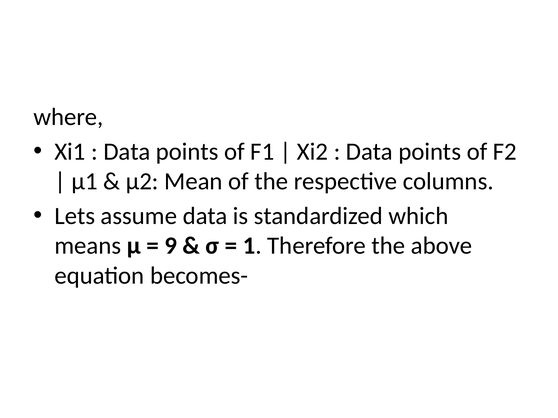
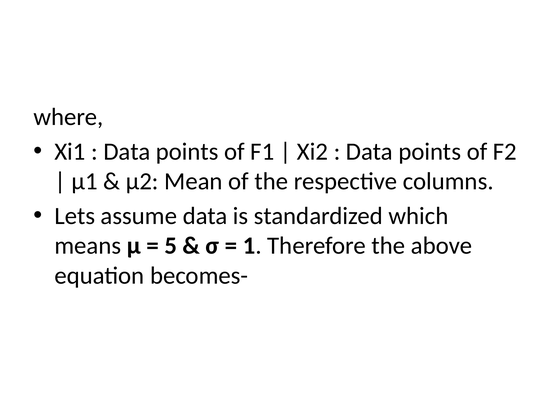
9: 9 -> 5 (171, 246)
